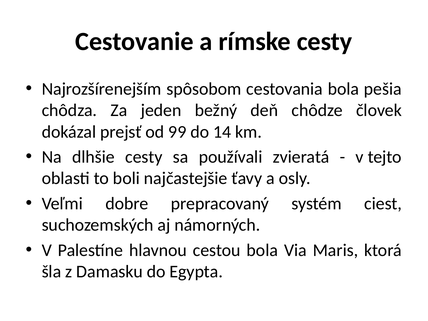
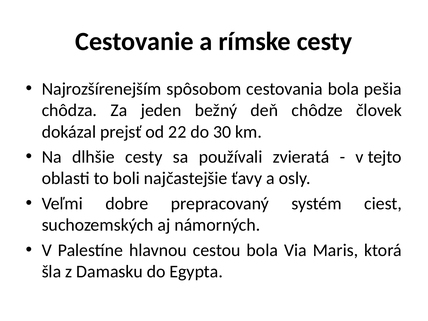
99: 99 -> 22 (177, 132)
14: 14 -> 30 (222, 132)
